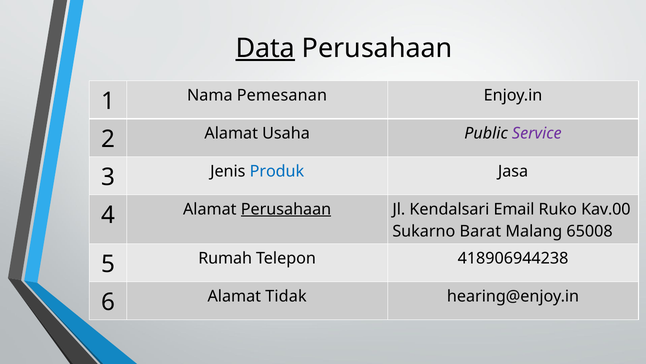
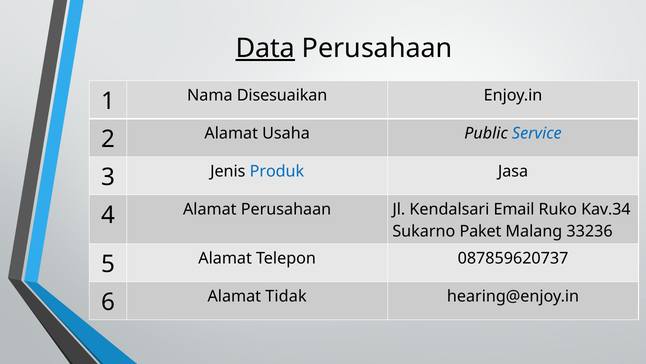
Pemesanan: Pemesanan -> Disesuaikan (282, 95)
Service colour: purple -> blue (537, 133)
Perusahaan underline: present -> none (286, 209)
Kav.00: Kav.00 -> Kav.34 (606, 209)
Barat: Barat -> Paket (480, 231)
65008: 65008 -> 33236 (590, 231)
5 Rumah: Rumah -> Alamat (225, 258)
418906944238: 418906944238 -> 087859620737 (513, 258)
